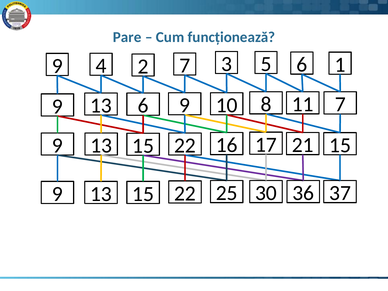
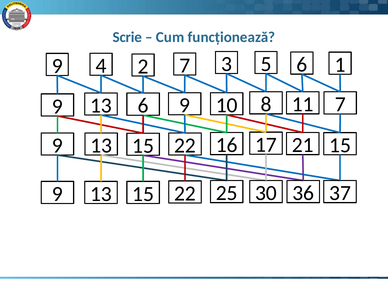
Pare: Pare -> Scrie (127, 37)
